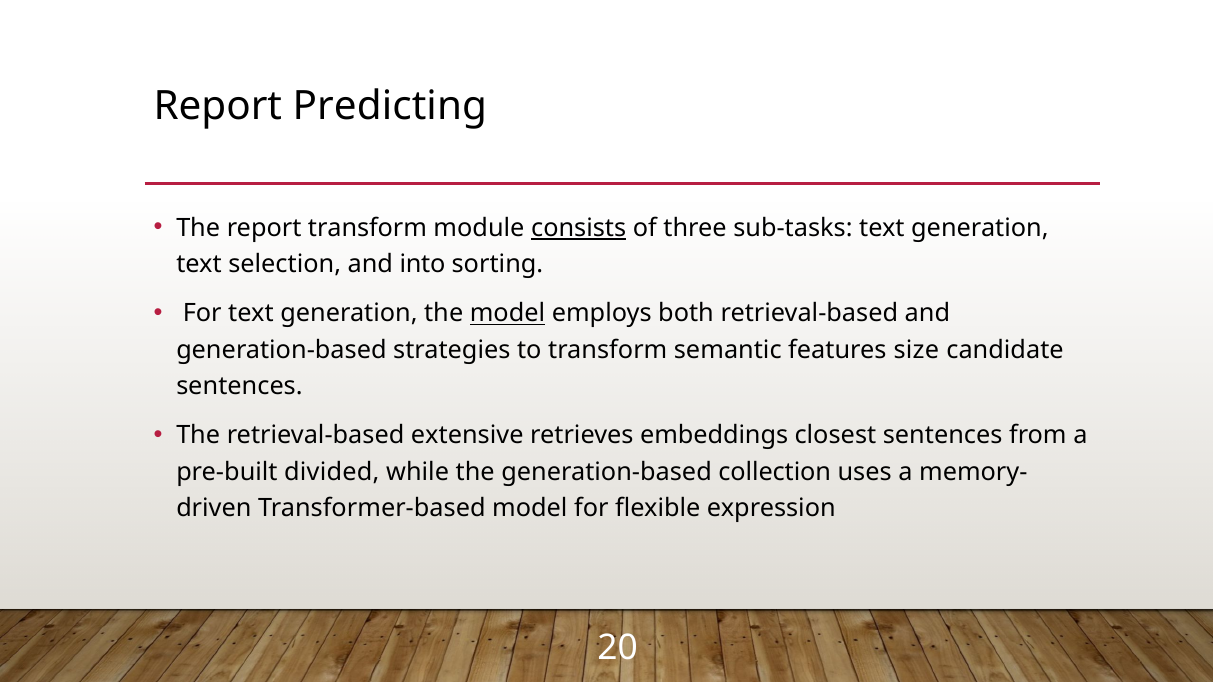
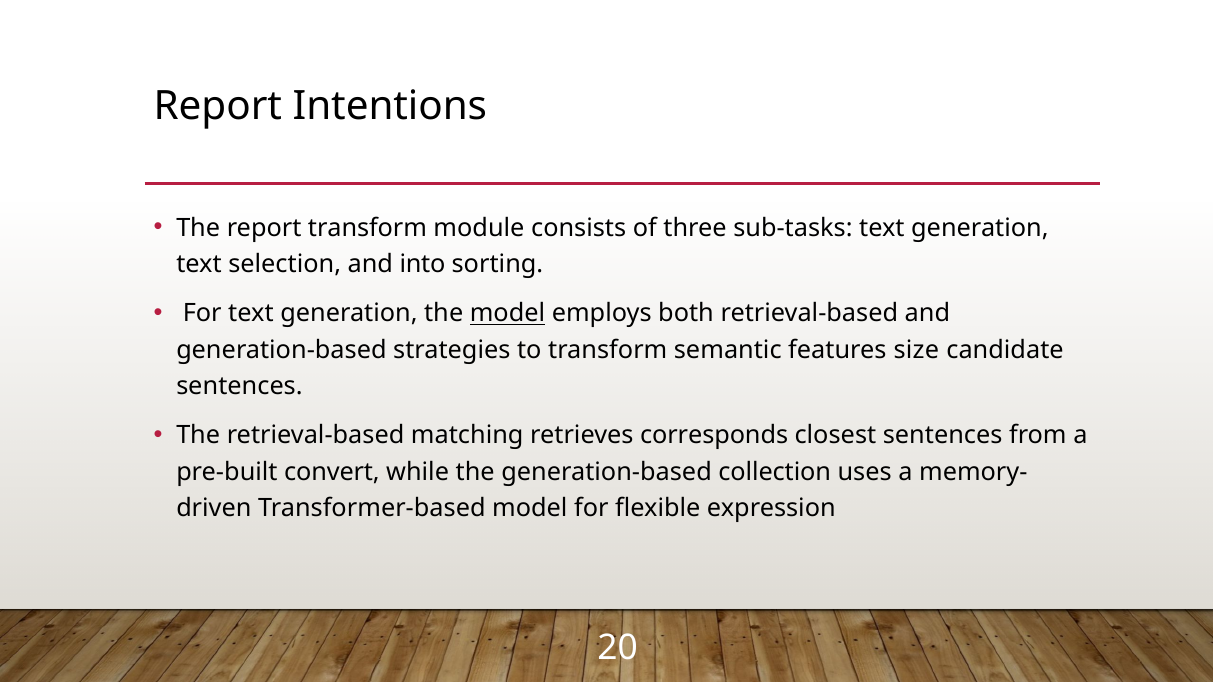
Predicting: Predicting -> Intentions (390, 106)
consists underline: present -> none (579, 228)
extensive: extensive -> matching (467, 436)
embeddings: embeddings -> corresponds (714, 436)
divided: divided -> convert (332, 472)
